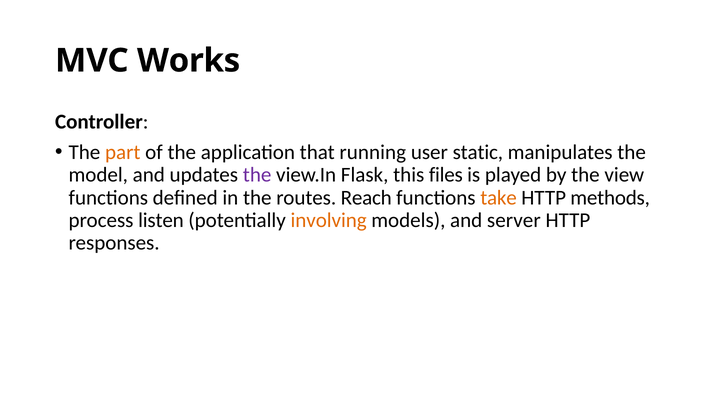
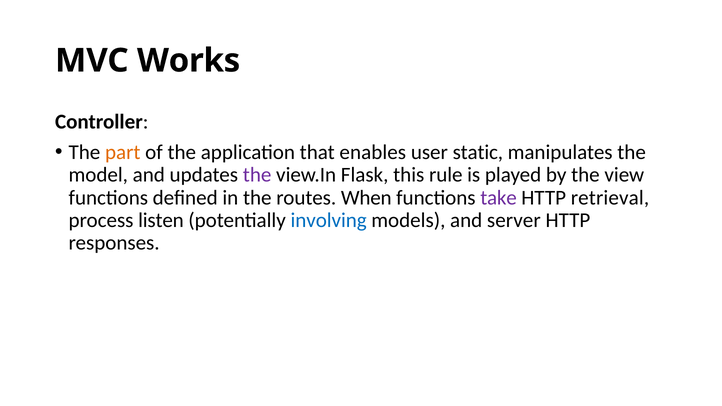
running: running -> enables (373, 152)
files: files -> rule (446, 175)
Reach: Reach -> When (366, 198)
take colour: orange -> purple (499, 198)
methods: methods -> retrieval (610, 198)
involving colour: orange -> blue (329, 220)
